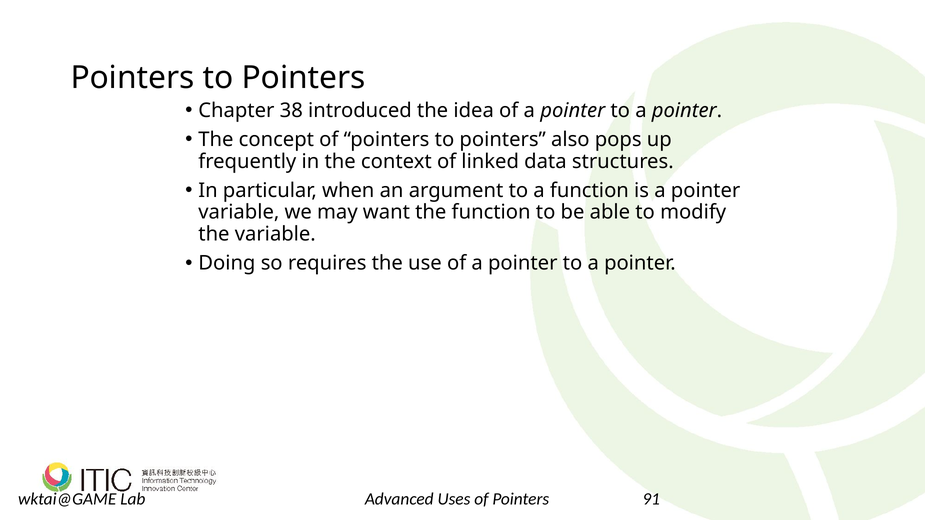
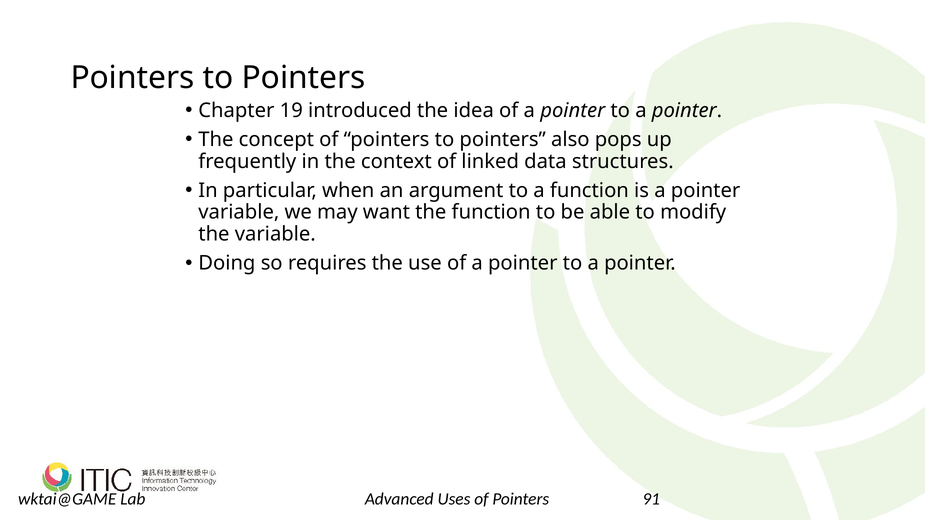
38: 38 -> 19 (291, 111)
